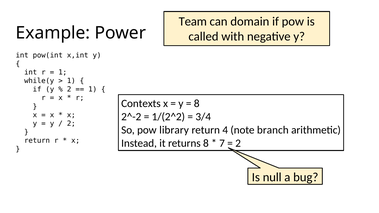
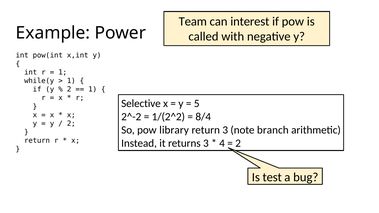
domain: domain -> interest (250, 21)
Contexts: Contexts -> Selective (141, 104)
8: 8 -> 5 (197, 104)
3/4: 3/4 -> 8/4 (203, 117)
return 4: 4 -> 3 (225, 130)
returns 8: 8 -> 3 (206, 143)
7: 7 -> 4 (222, 143)
null: null -> test (272, 177)
